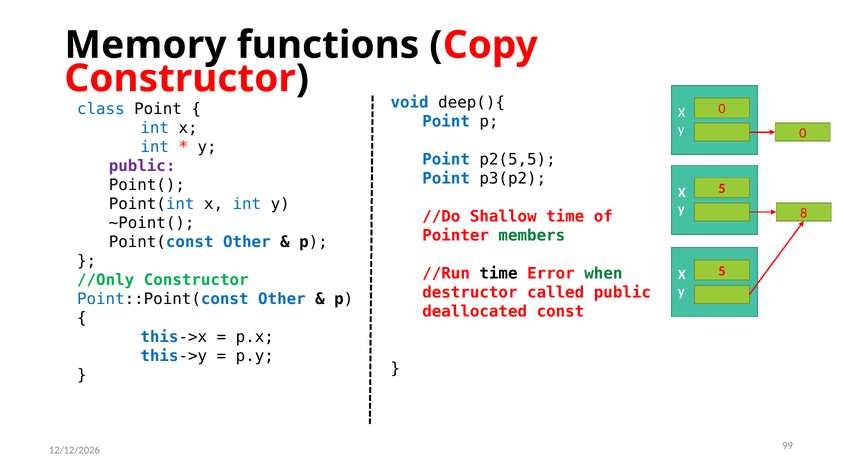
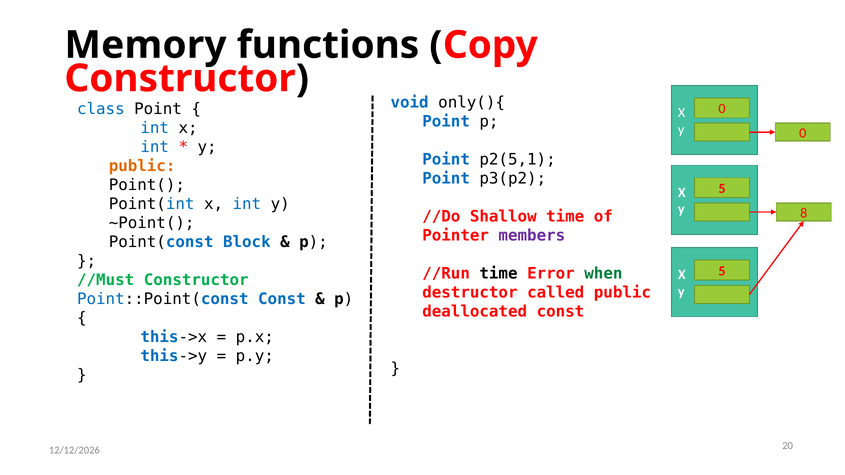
deep(){: deep(){ -> only(){ (472, 103)
p2(5,5: p2(5,5 -> p2(5,1 (518, 160)
public colour: purple -> orange (142, 166)
members colour: green -> purple (532, 236)
Point(const Other: Other -> Block (247, 242)
//Only: //Only -> //Must (106, 280)
Point::Point(const Other: Other -> Const (282, 299)
99: 99 -> 20 (788, 446)
